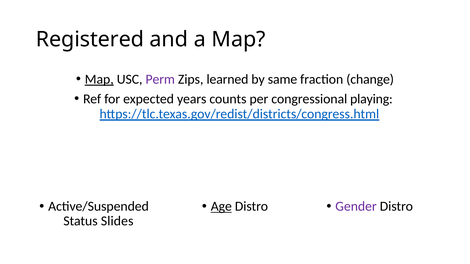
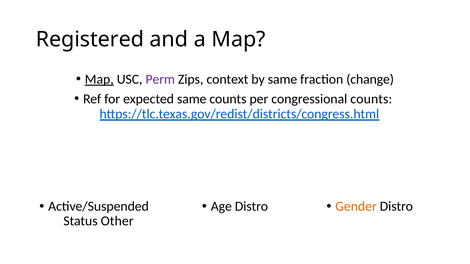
learned: learned -> context (227, 79)
expected years: years -> same (192, 99)
congressional playing: playing -> counts (371, 99)
Age underline: present -> none (221, 207)
Gender colour: purple -> orange (356, 207)
Slides: Slides -> Other (117, 221)
